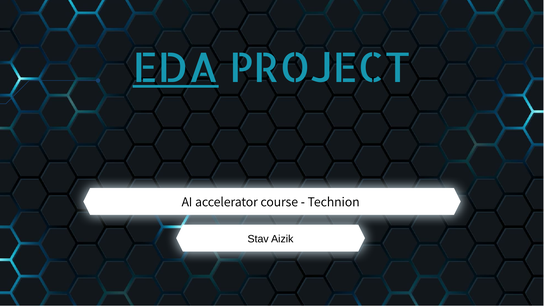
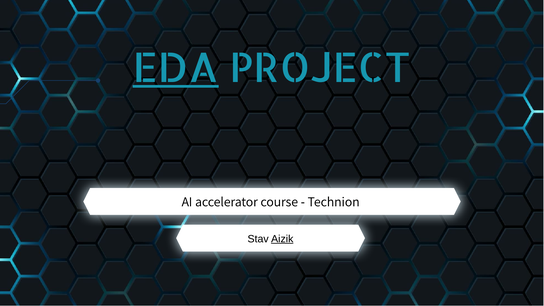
Aizik underline: none -> present (282, 239)
